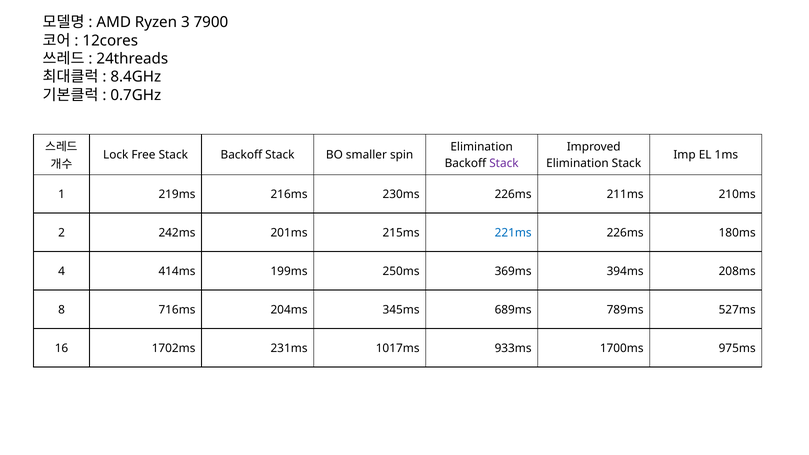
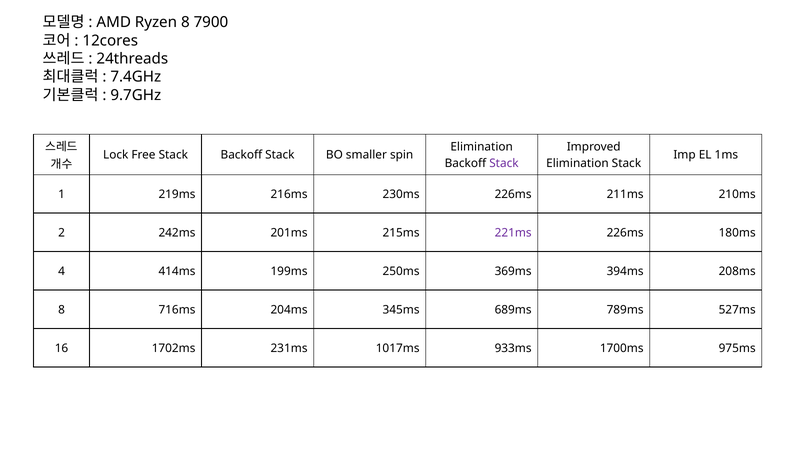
Ryzen 3: 3 -> 8 (185, 22)
8.4GHz: 8.4GHz -> 7.4GHz (136, 77)
0.7GHz: 0.7GHz -> 9.7GHz (136, 95)
221ms colour: blue -> purple (513, 233)
